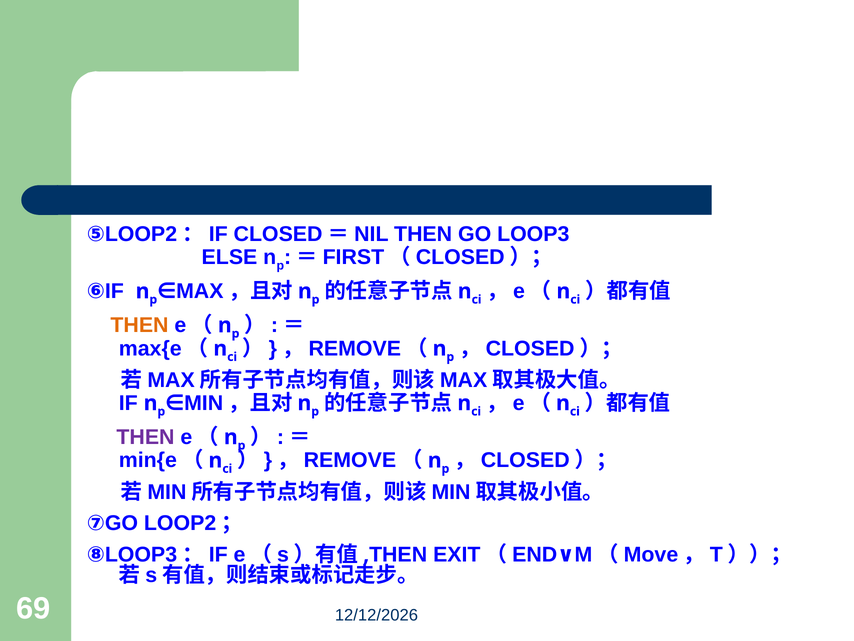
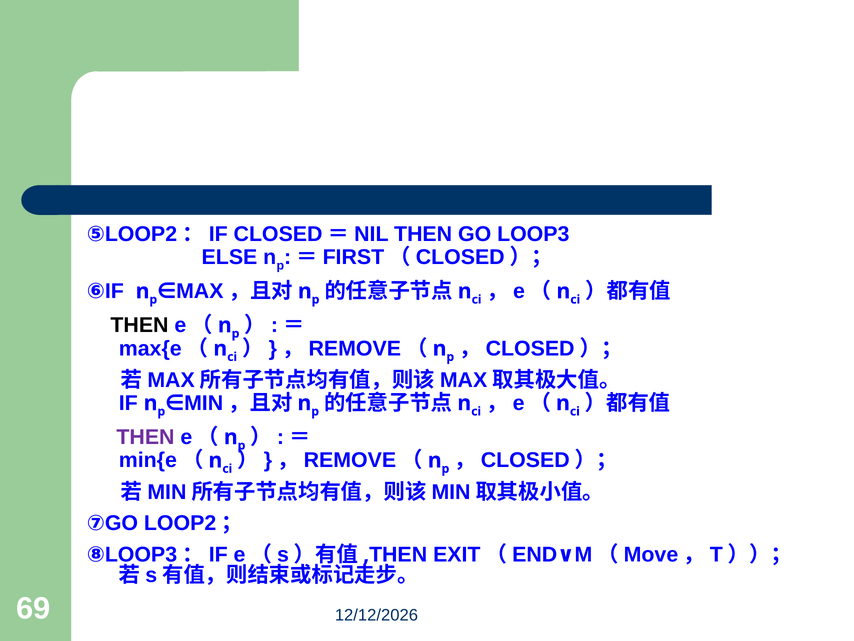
THEN colour: orange -> black (139, 325)
